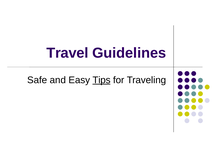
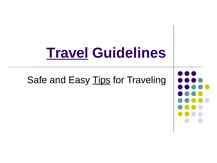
Travel underline: none -> present (67, 53)
